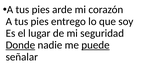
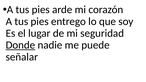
puede underline: present -> none (95, 45)
